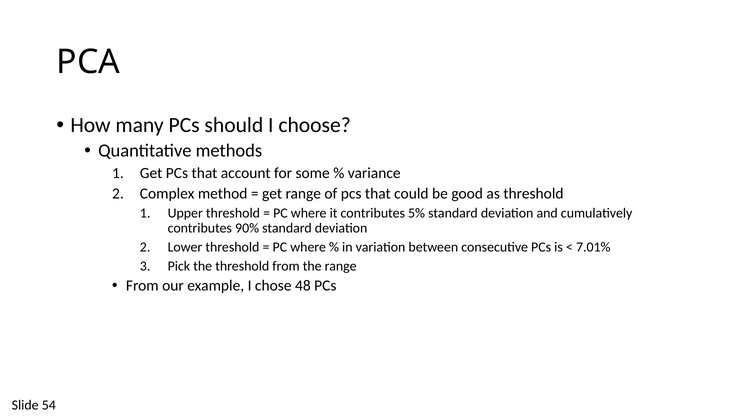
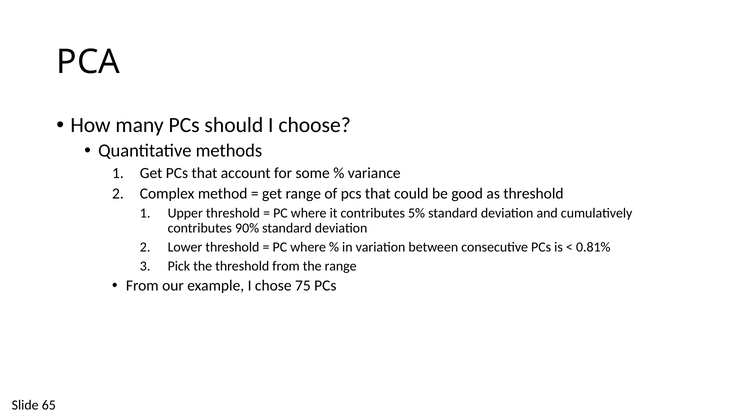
7.01%: 7.01% -> 0.81% (593, 247)
48: 48 -> 75 (303, 286)
54: 54 -> 65 (49, 405)
